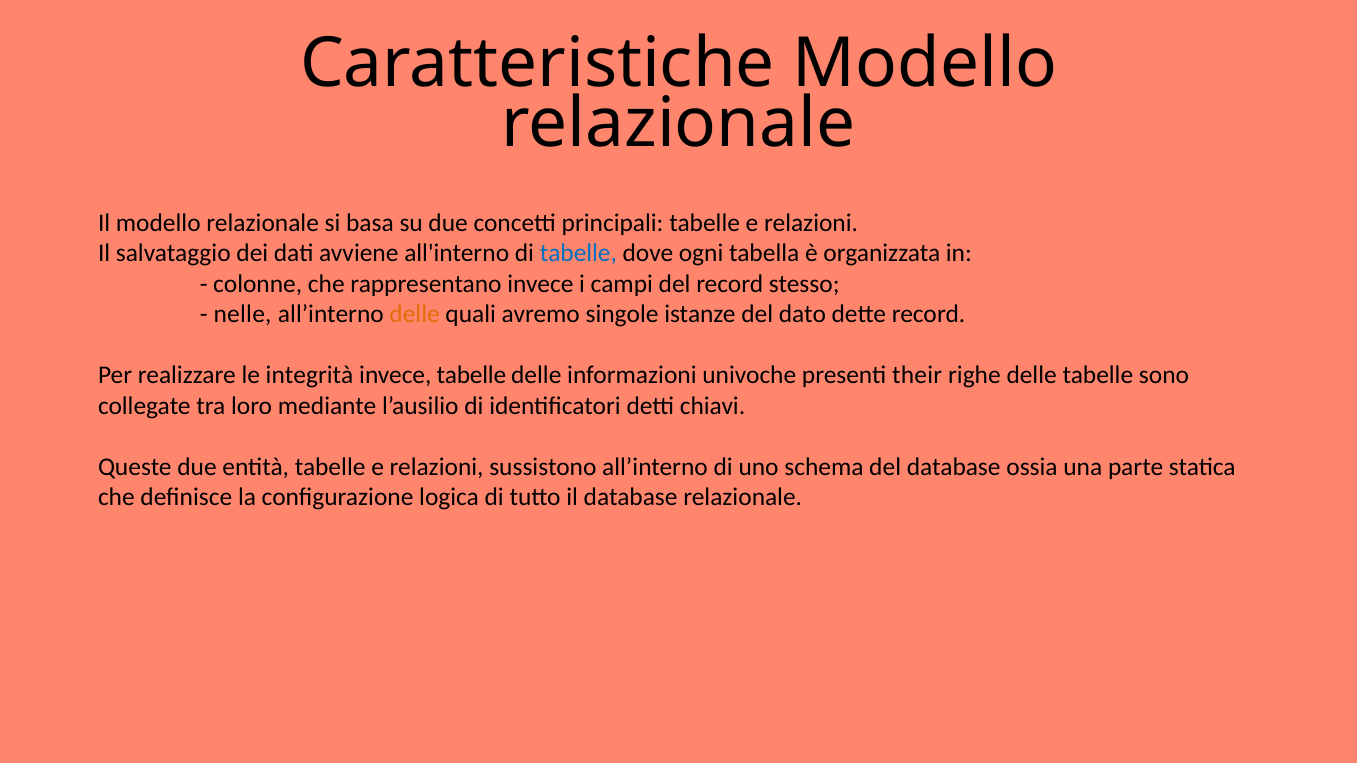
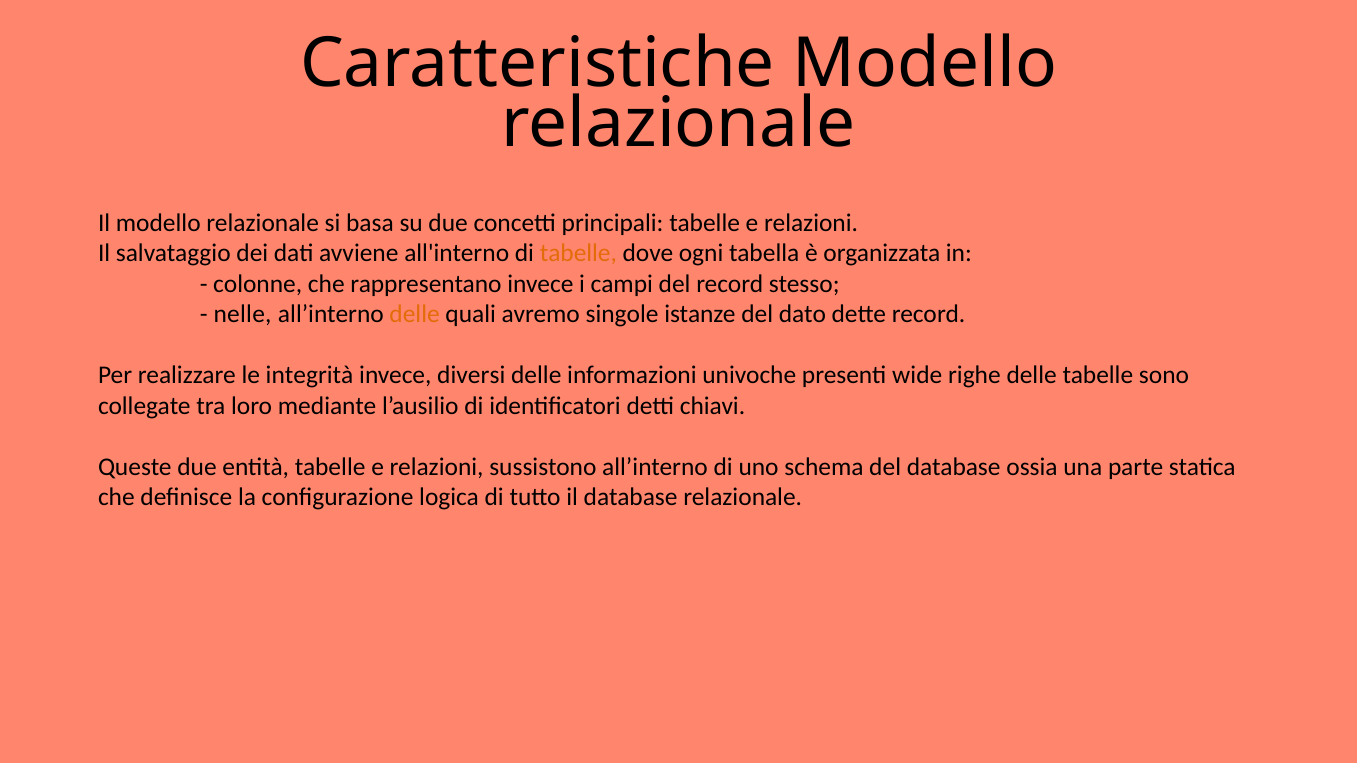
tabelle colour: blue -> orange (578, 253)
invece tabelle: tabelle -> diversi (471, 376)
their: their -> wide (917, 376)
